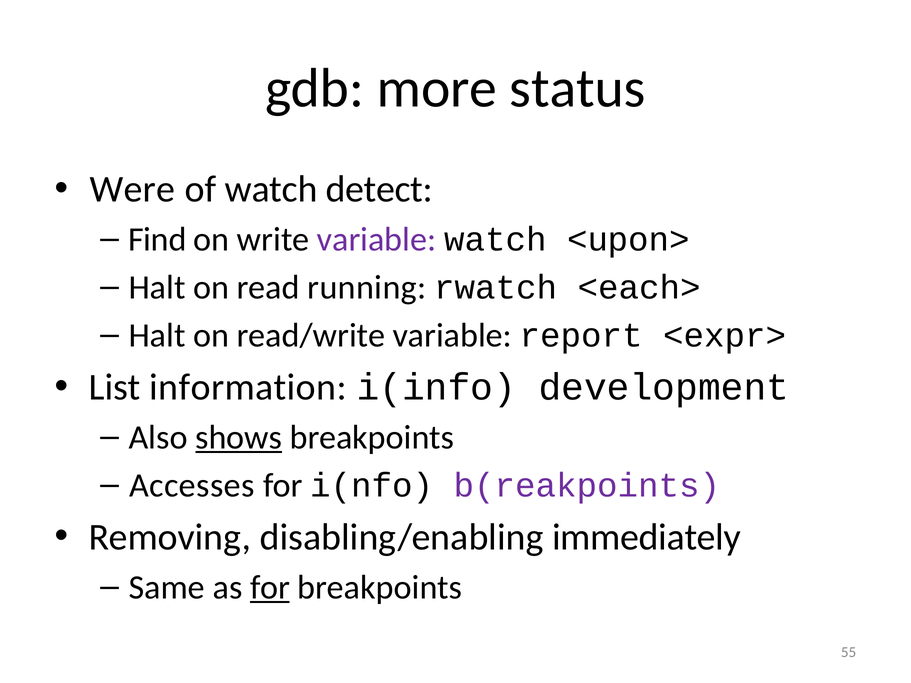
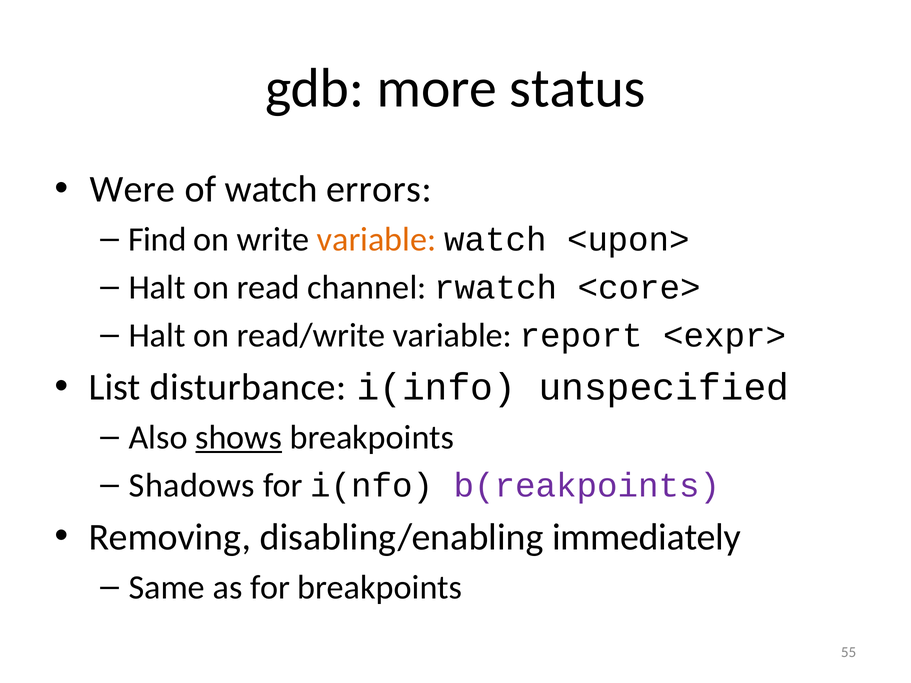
detect: detect -> errors (379, 189)
variable colour: purple -> orange (377, 240)
running: running -> channel (367, 288)
<each>: <each> -> <core> (639, 288)
information: information -> disturbance (248, 387)
development: development -> unspecified (664, 387)
Accesses: Accesses -> Shadows (192, 486)
for underline: present -> none (270, 588)
